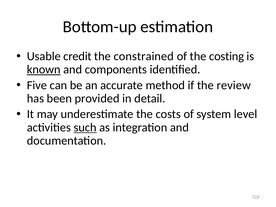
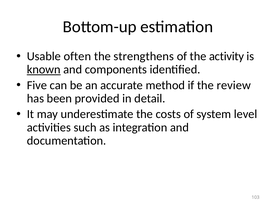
credit: credit -> often (77, 56)
constrained: constrained -> strengthens (144, 56)
costing: costing -> activity (227, 56)
such underline: present -> none (85, 127)
